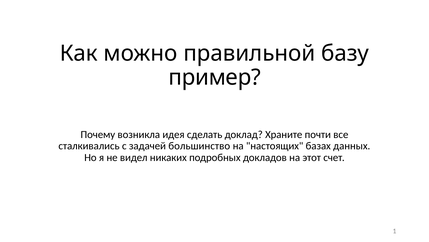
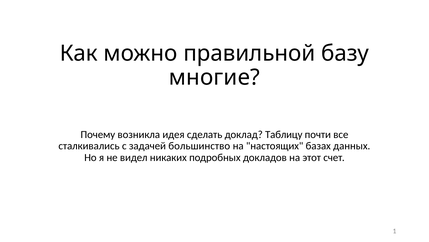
пример: пример -> многие (214, 77)
Храните: Храните -> Таблицу (284, 134)
